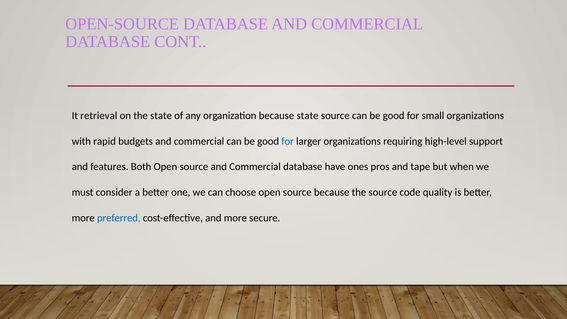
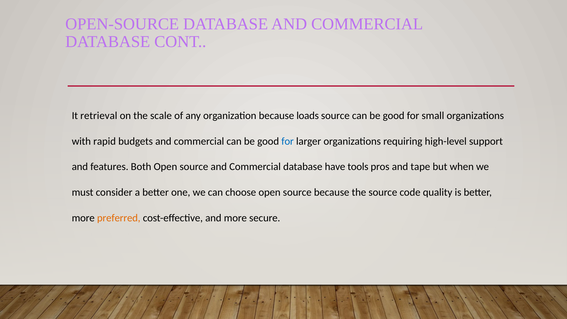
the state: state -> scale (161, 116)
because state: state -> loads (308, 116)
ones: ones -> tools (358, 167)
preferred colour: blue -> orange (119, 218)
